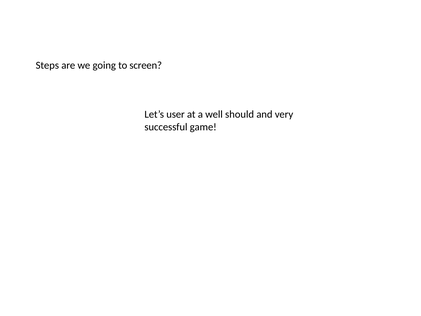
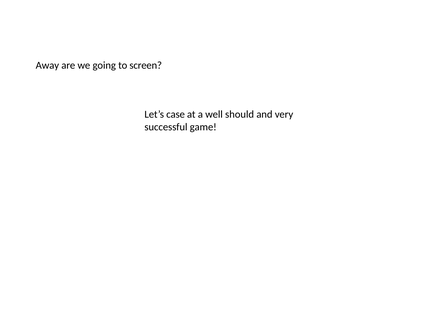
Steps: Steps -> Away (47, 65)
user: user -> case (176, 114)
